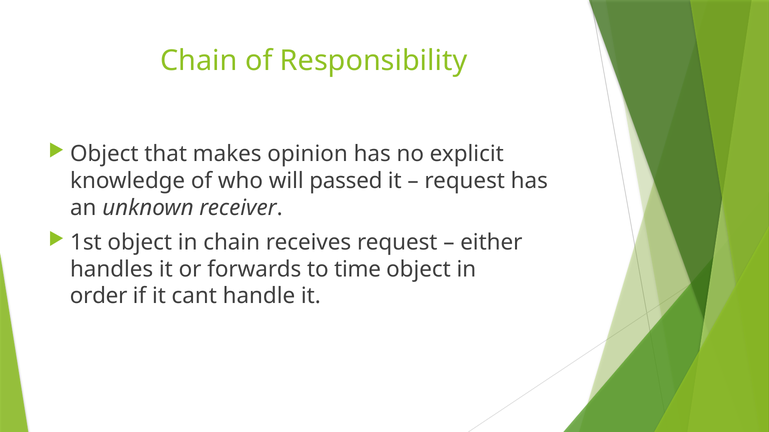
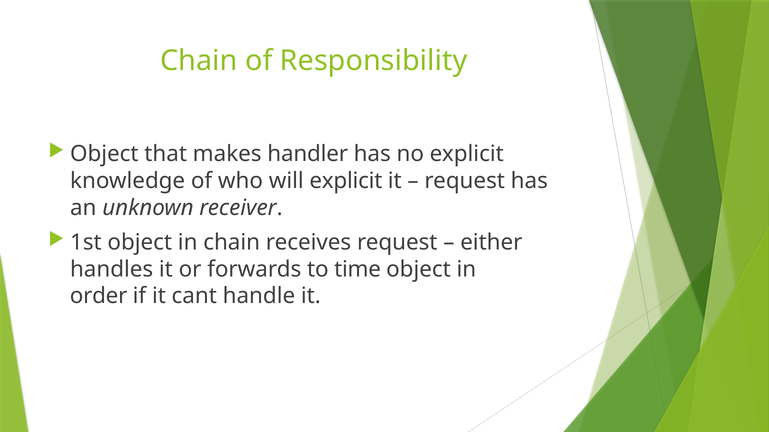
opinion: opinion -> handler (308, 154)
will passed: passed -> explicit (346, 181)
